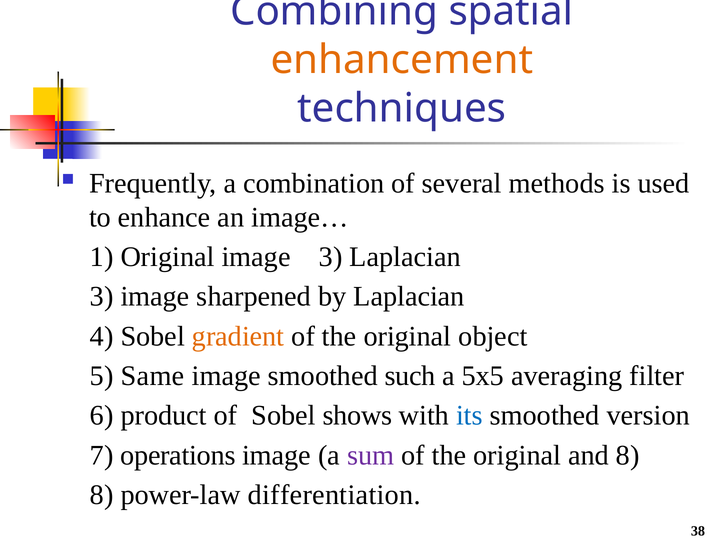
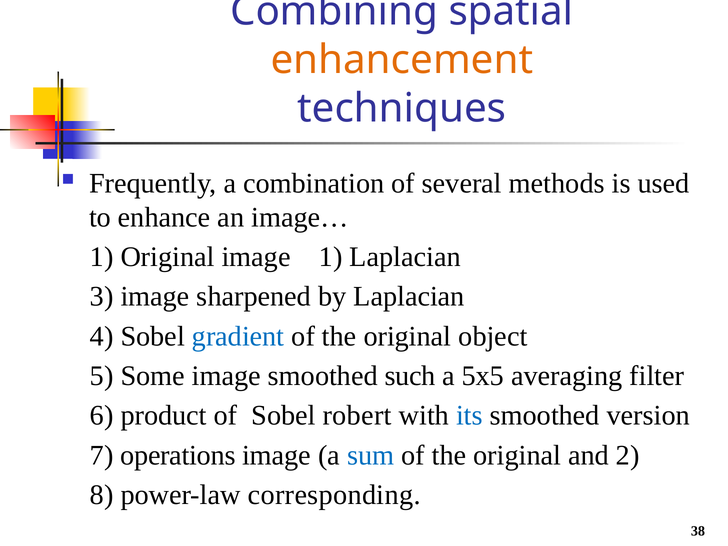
image 3: 3 -> 1 (331, 257)
gradient colour: orange -> blue (238, 336)
Same: Same -> Some (153, 376)
shows: shows -> robert (357, 416)
sum colour: purple -> blue (371, 455)
and 8: 8 -> 2 (628, 455)
differentiation: differentiation -> corresponding (334, 495)
